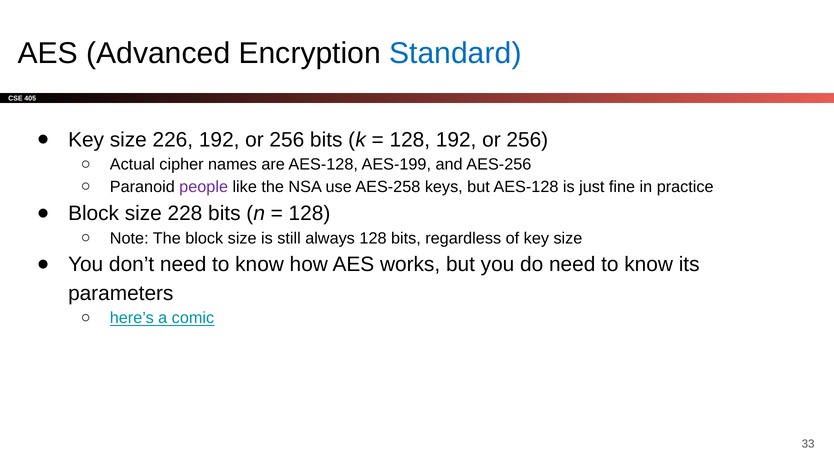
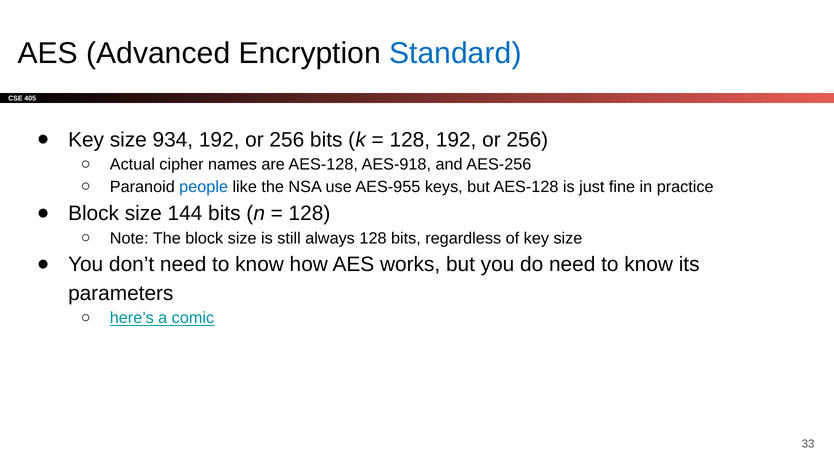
226: 226 -> 934 (173, 140)
AES-199: AES-199 -> AES-918 (396, 165)
people colour: purple -> blue (204, 187)
AES-258: AES-258 -> AES-955 (388, 187)
228: 228 -> 144 (185, 213)
